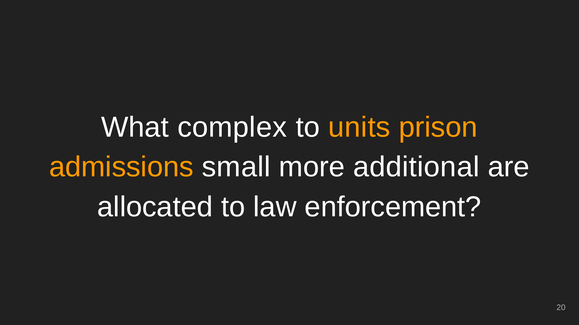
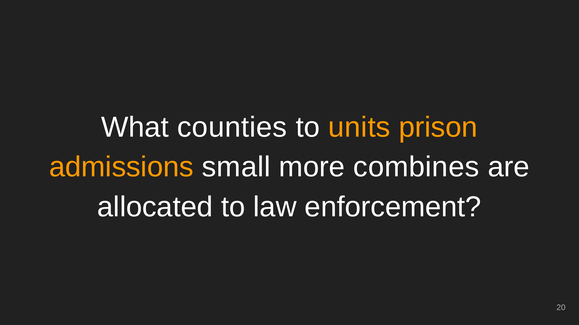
complex: complex -> counties (232, 128)
additional: additional -> combines (416, 167)
